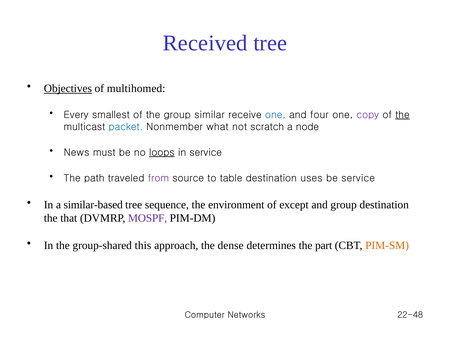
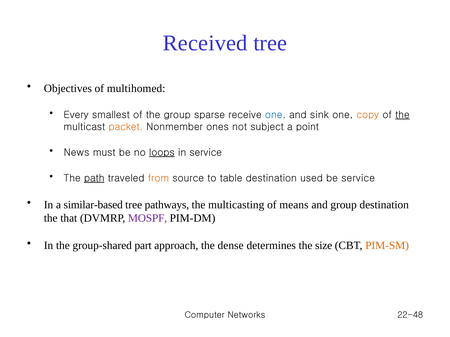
Objectives underline: present -> none (68, 89)
similar: similar -> sparse (210, 115)
four: four -> sink (319, 115)
copy colour: purple -> orange (368, 115)
packet colour: blue -> orange (126, 127)
what: what -> ones (218, 127)
scratch: scratch -> subject (267, 127)
node: node -> point (307, 127)
path underline: none -> present (94, 178)
from colour: purple -> orange (158, 178)
uses: uses -> used (312, 178)
sequence: sequence -> pathways (167, 205)
environment: environment -> multicasting (236, 205)
except: except -> means (294, 205)
this: this -> part (143, 246)
part: part -> size (324, 246)
